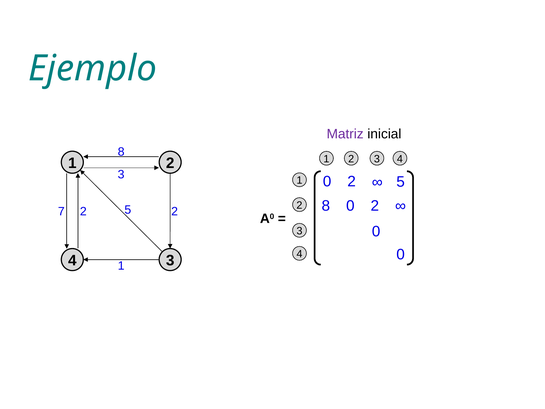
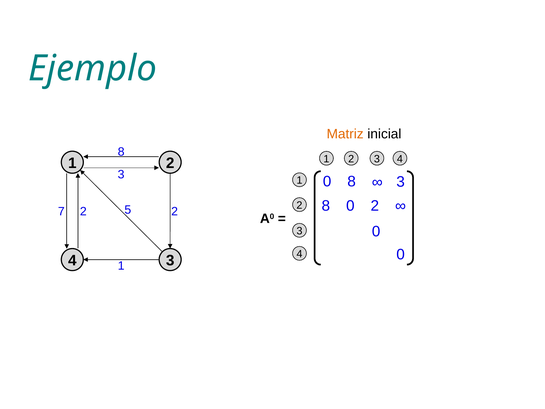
Matriz colour: purple -> orange (345, 134)
2: 2 -> 8 (352, 182)
5: 5 -> 3 (401, 182)
